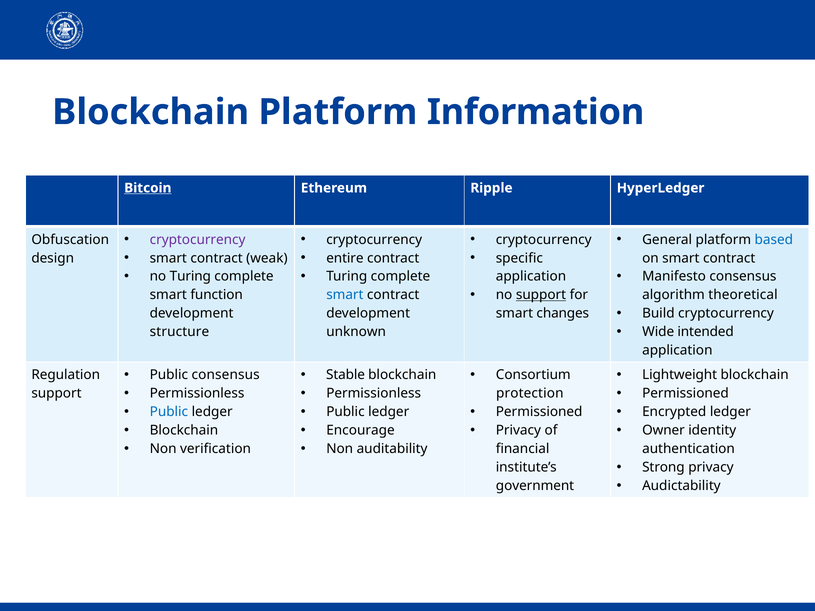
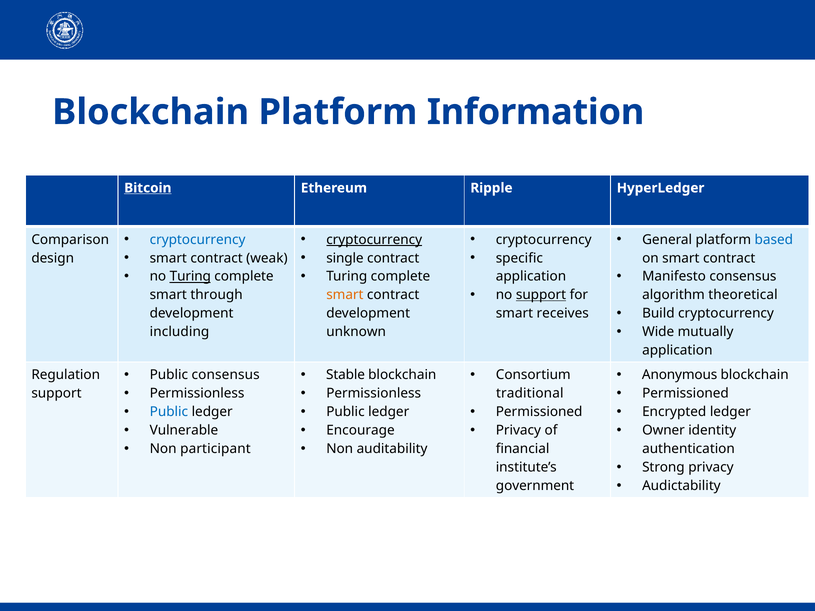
cryptocurrency colour: purple -> blue (198, 240)
cryptocurrency underline: none -> present (374, 240)
Obfuscation: Obfuscation -> Comparison (70, 240)
entire: entire -> single (345, 258)
Turing underline: none -> present (190, 277)
function: function -> through (217, 295)
smart colour: blue -> orange (345, 295)
changes: changes -> receives (563, 314)
intended: intended -> mutually (706, 332)
structure: structure -> including (180, 332)
Lightweight: Lightweight -> Anonymous (680, 375)
protection: protection -> traditional (530, 394)
Blockchain: Blockchain -> Vulnerable (184, 431)
verification: verification -> participant (215, 449)
